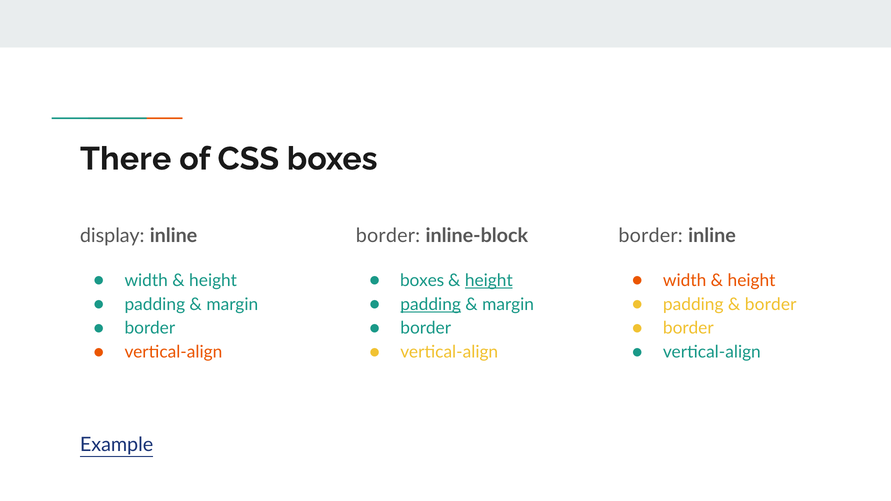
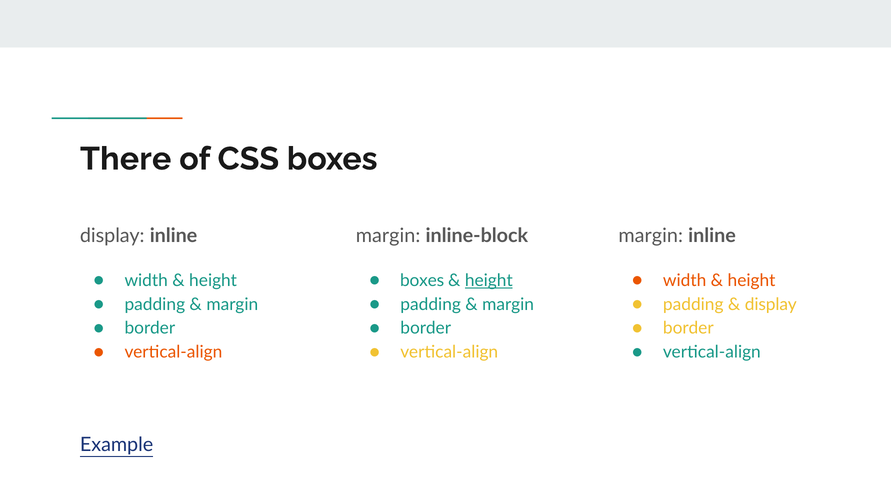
border: border -> margin (388, 236)
border: border -> margin (651, 236)
padding underline: present -> none (431, 305)
border: border -> display (771, 305)
